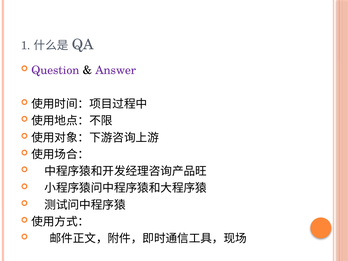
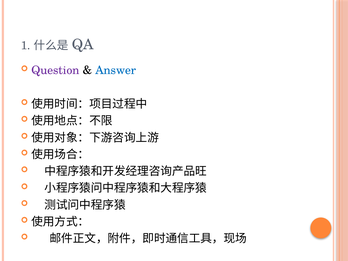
Answer colour: purple -> blue (116, 70)
